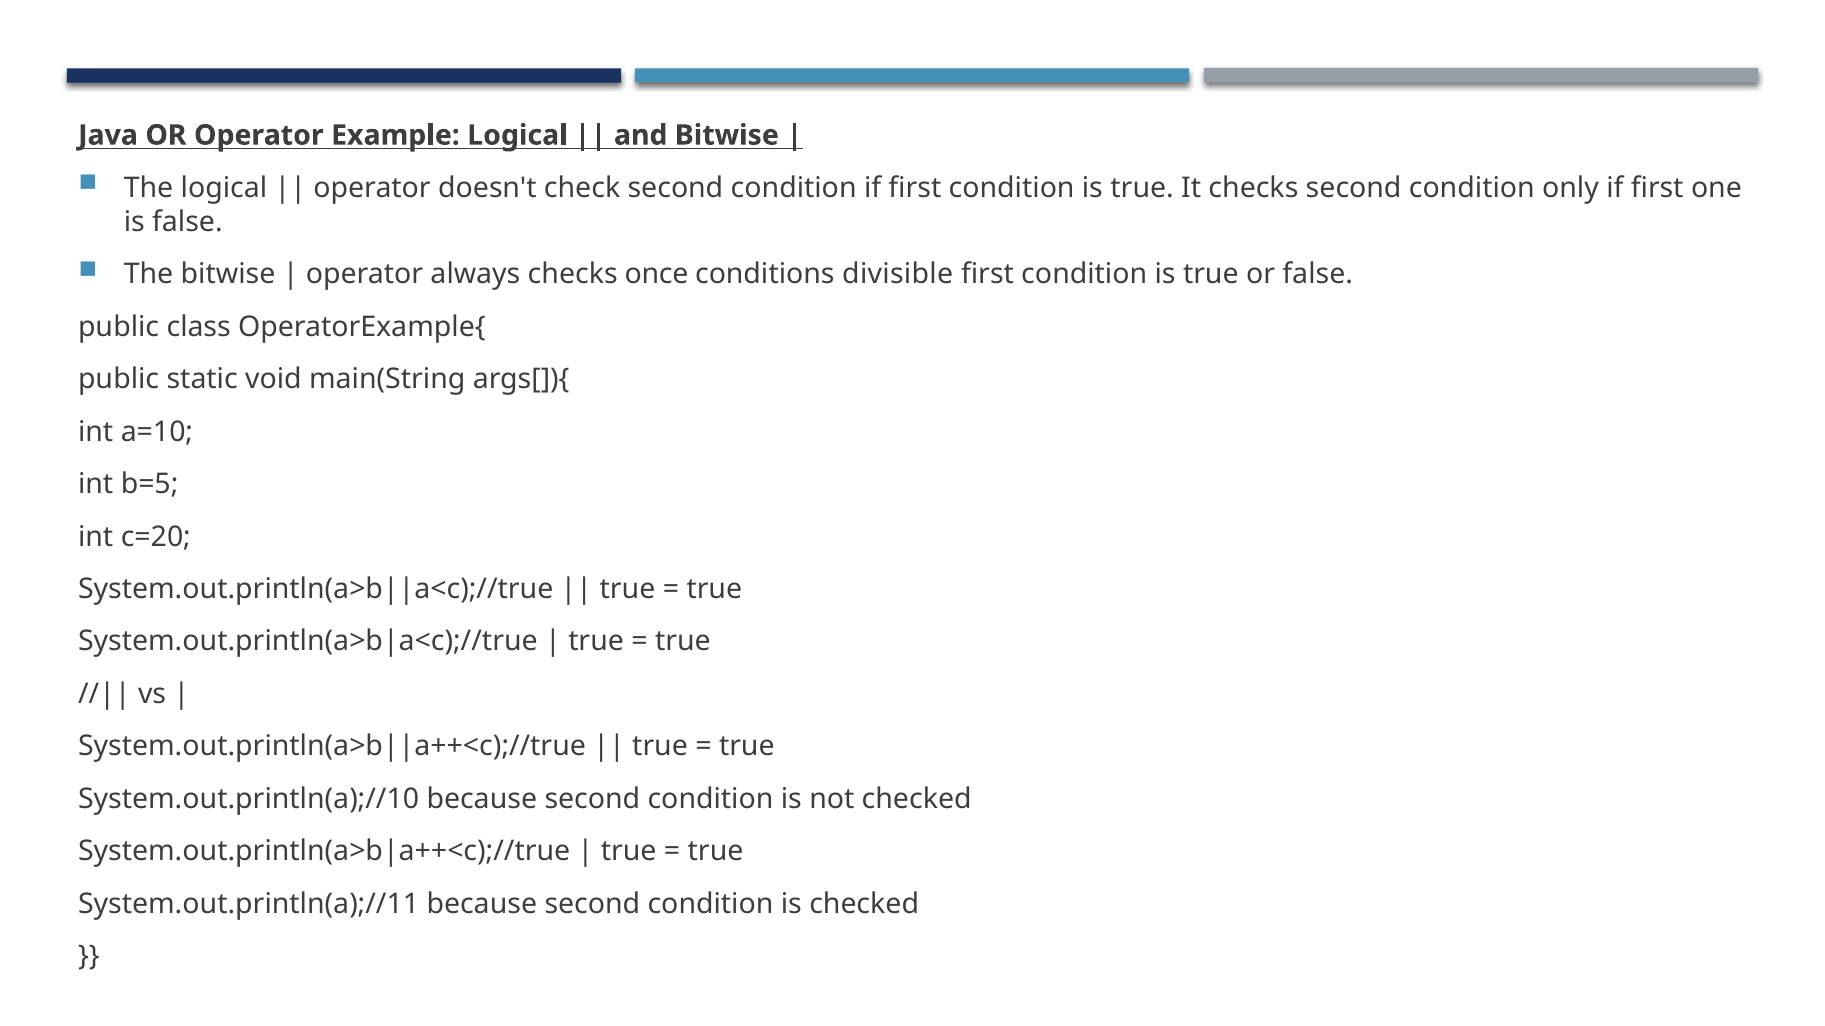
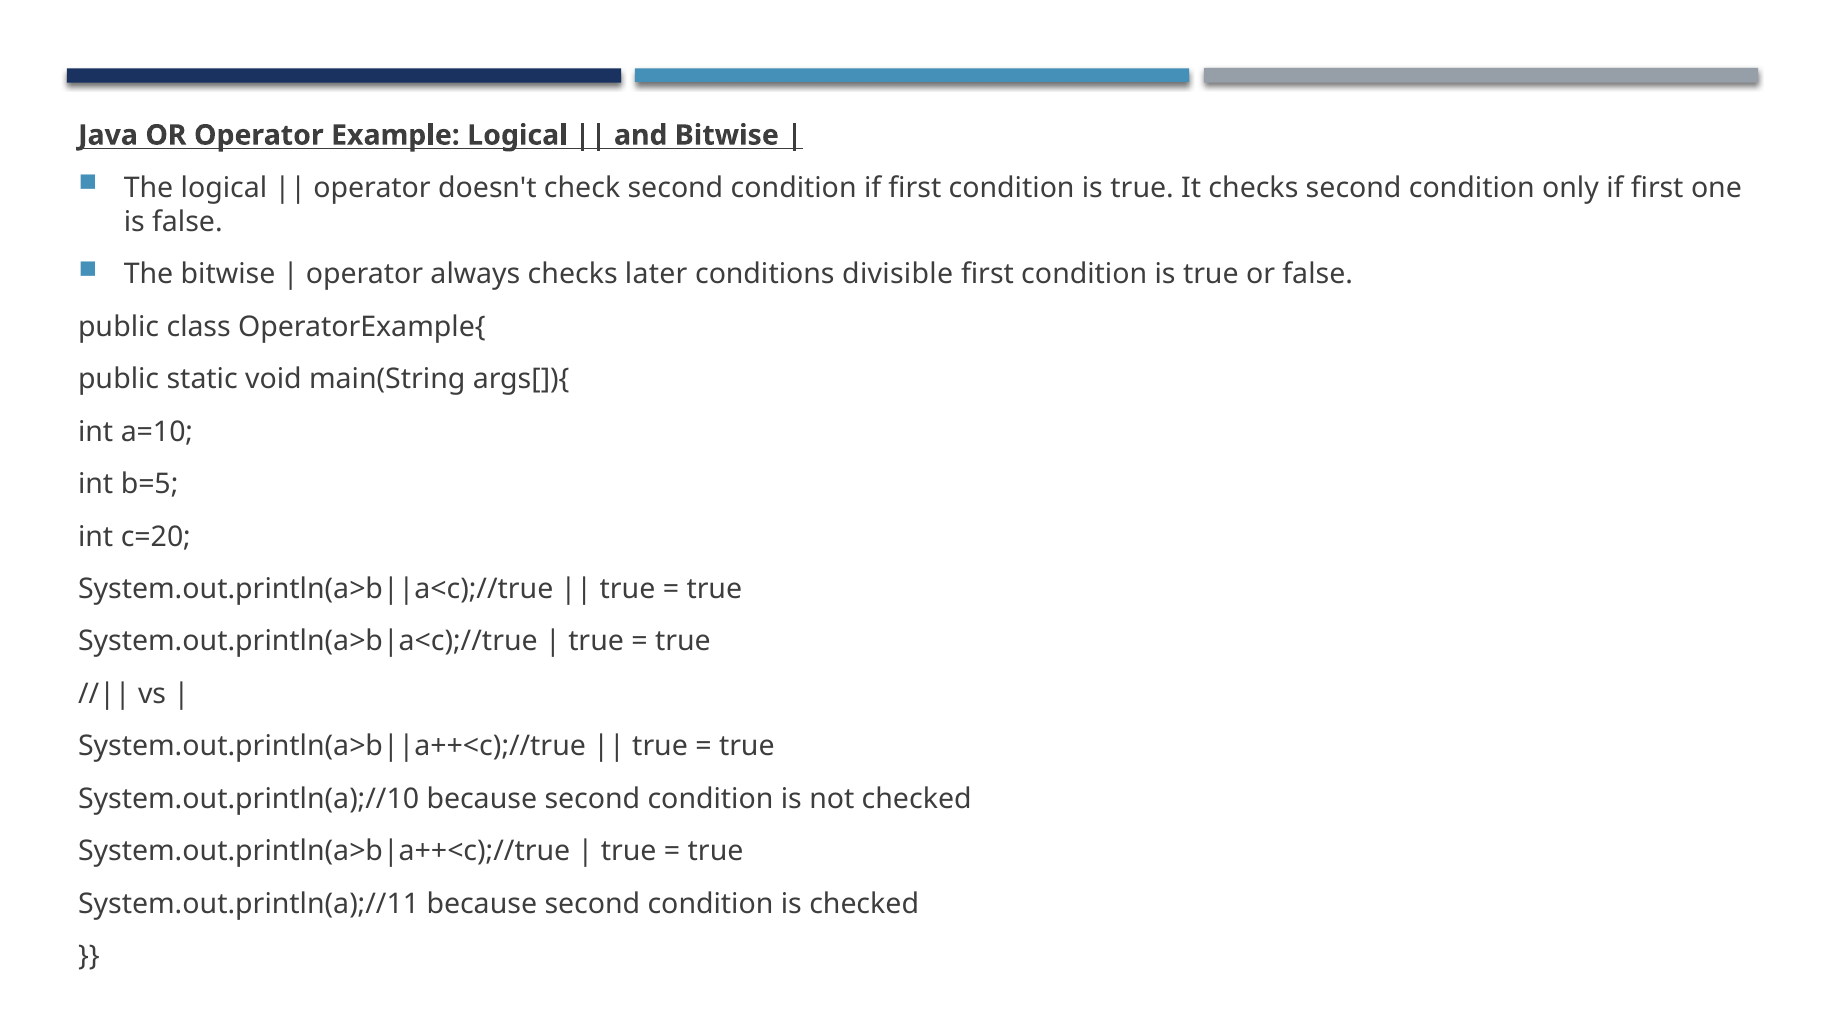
once: once -> later (656, 275)
